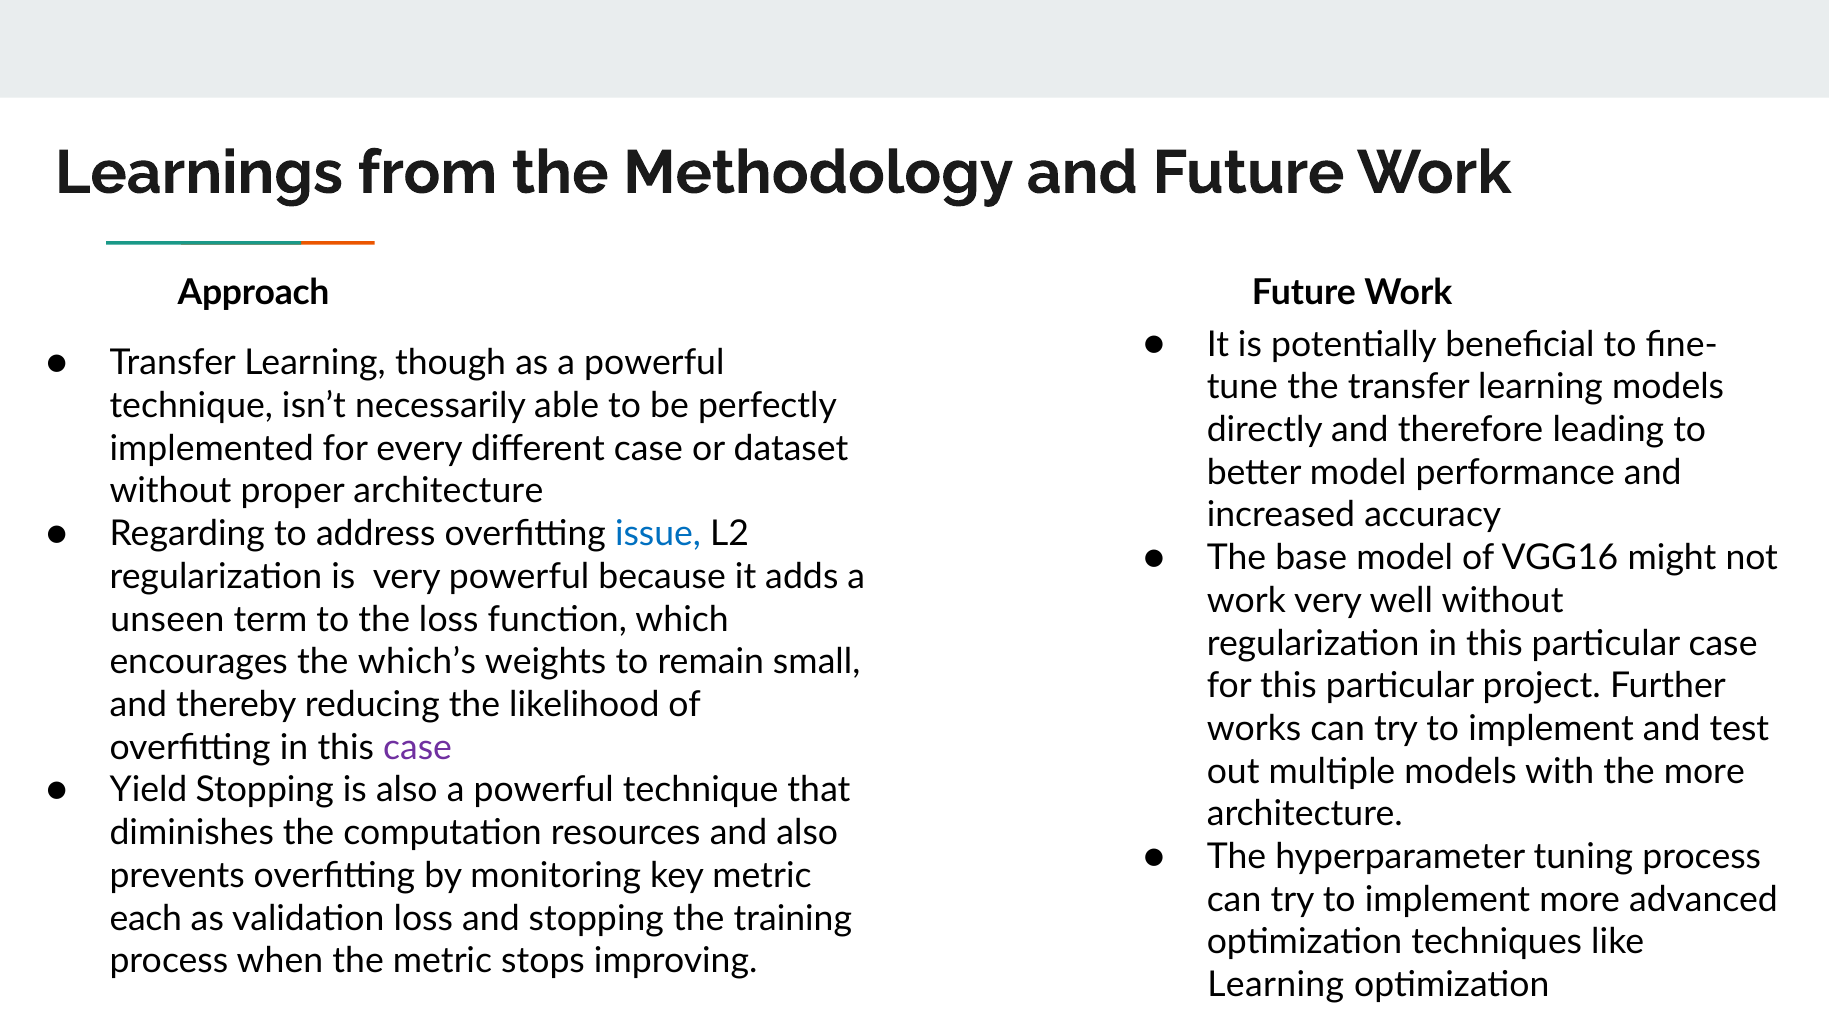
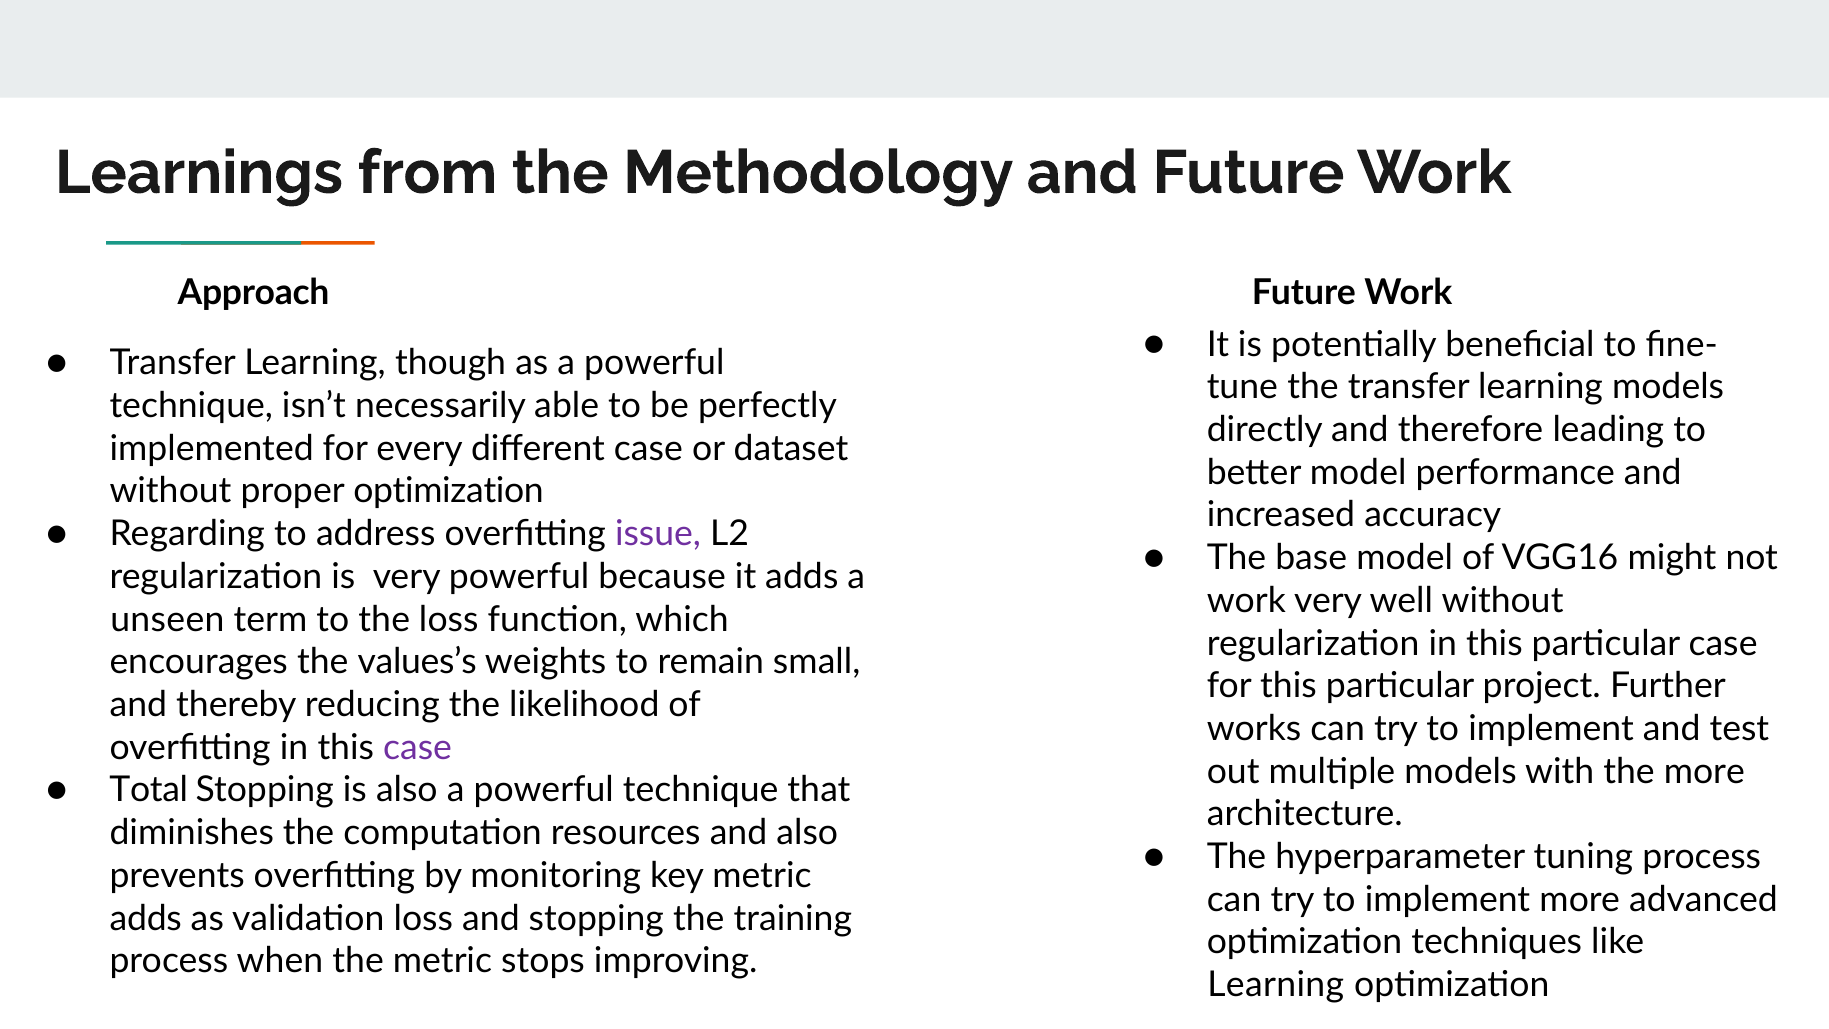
proper architecture: architecture -> optimization (449, 491)
issue colour: blue -> purple (658, 534)
which’s: which’s -> values’s (417, 662)
Yield: Yield -> Total (149, 790)
each: each -> adds (146, 918)
